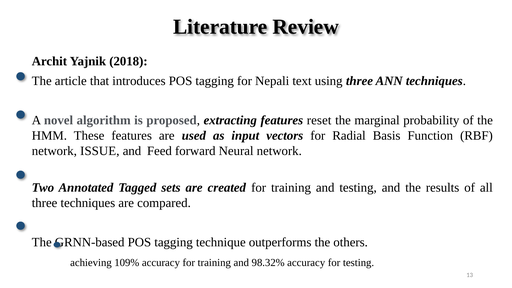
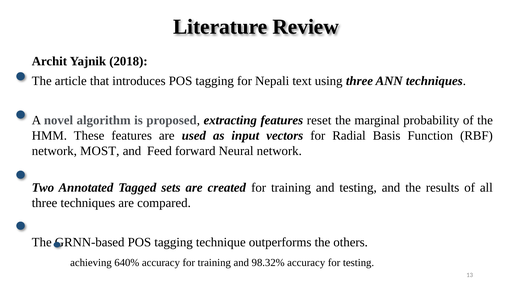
ISSUE: ISSUE -> MOST (100, 151)
109%: 109% -> 640% (127, 263)
